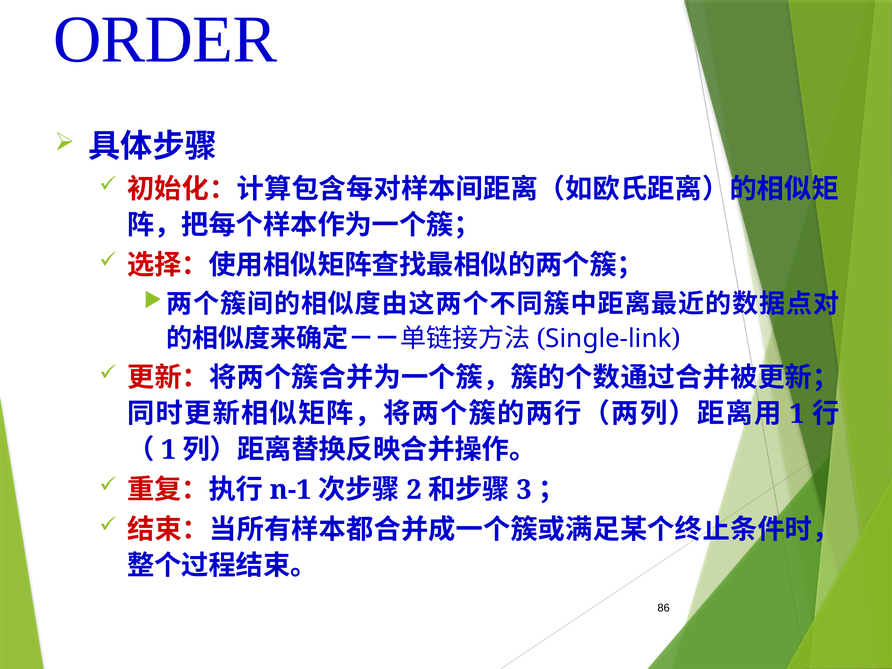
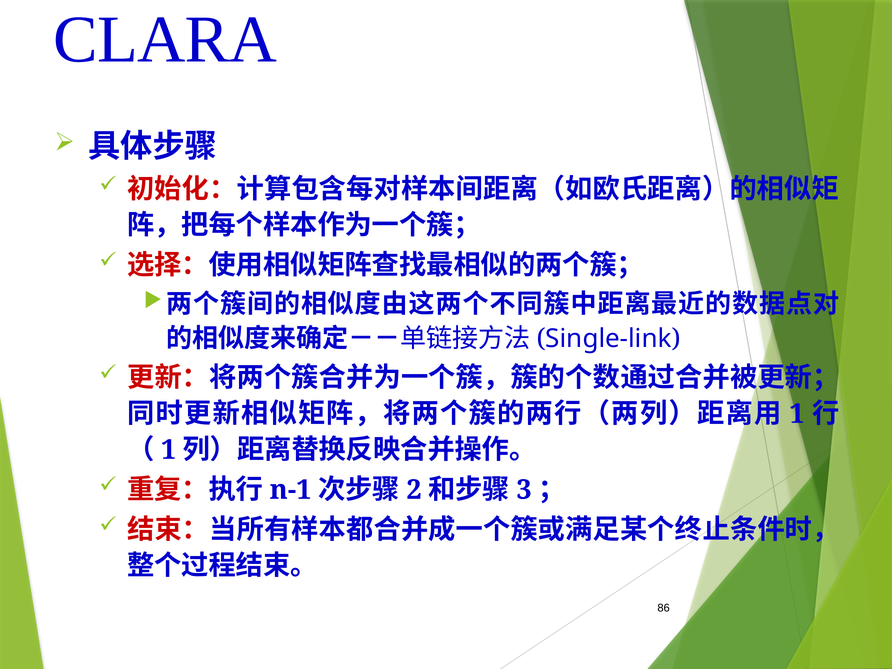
ORDER: ORDER -> CLARA (165, 40)
